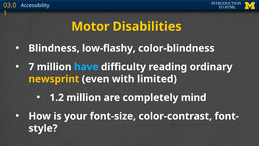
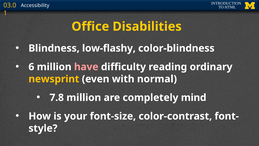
Motor: Motor -> Office (90, 26)
7: 7 -> 6 (31, 67)
have colour: light blue -> pink (86, 67)
limited: limited -> normal (157, 79)
1.2: 1.2 -> 7.8 (57, 97)
